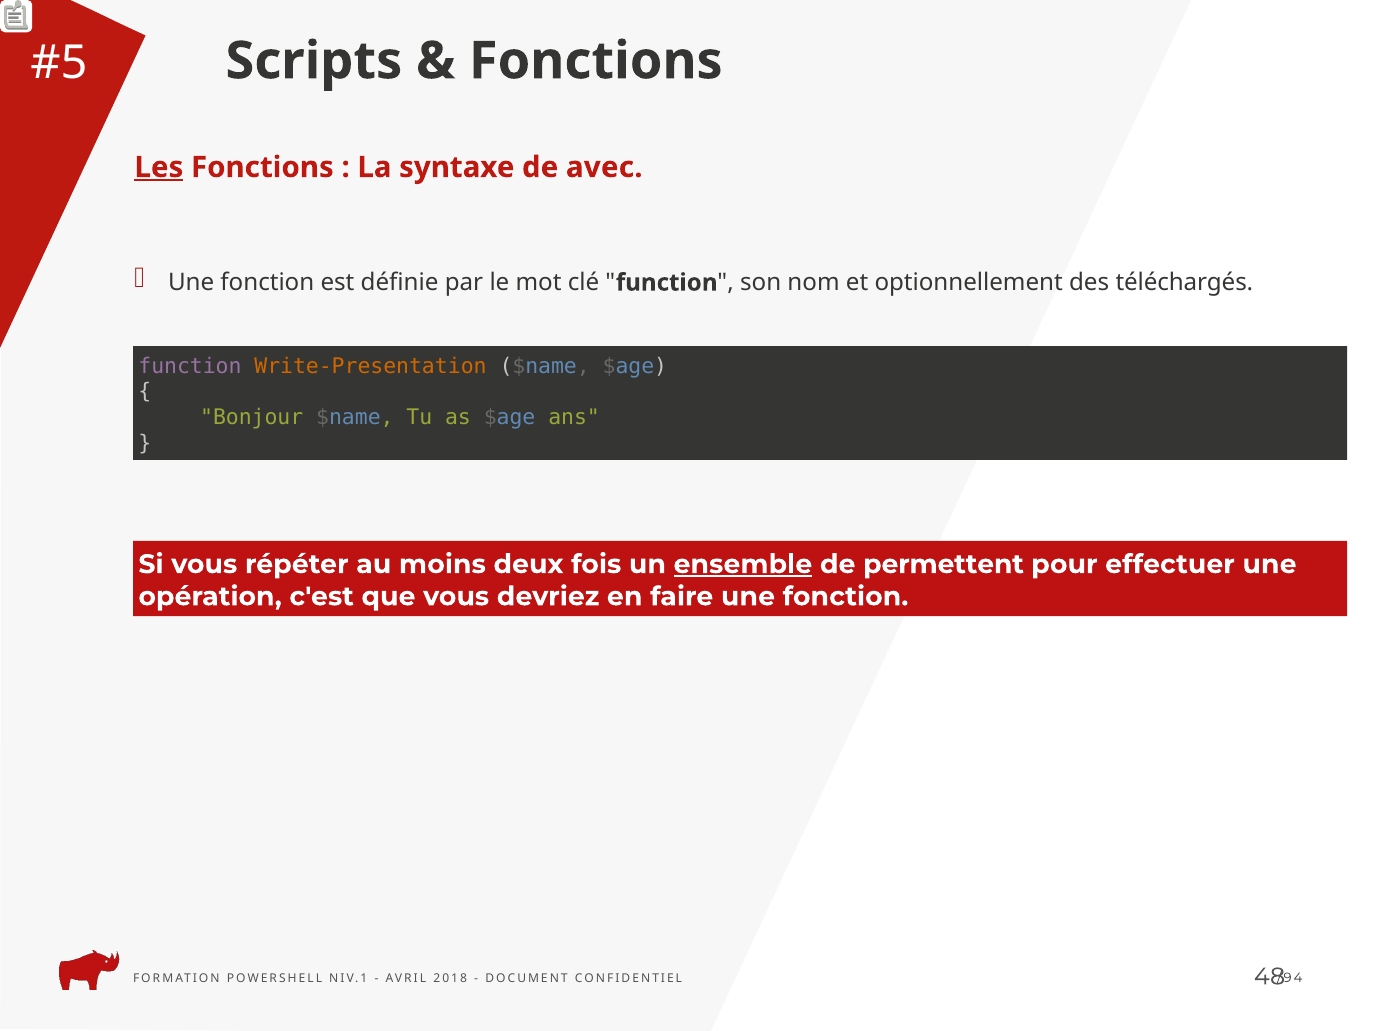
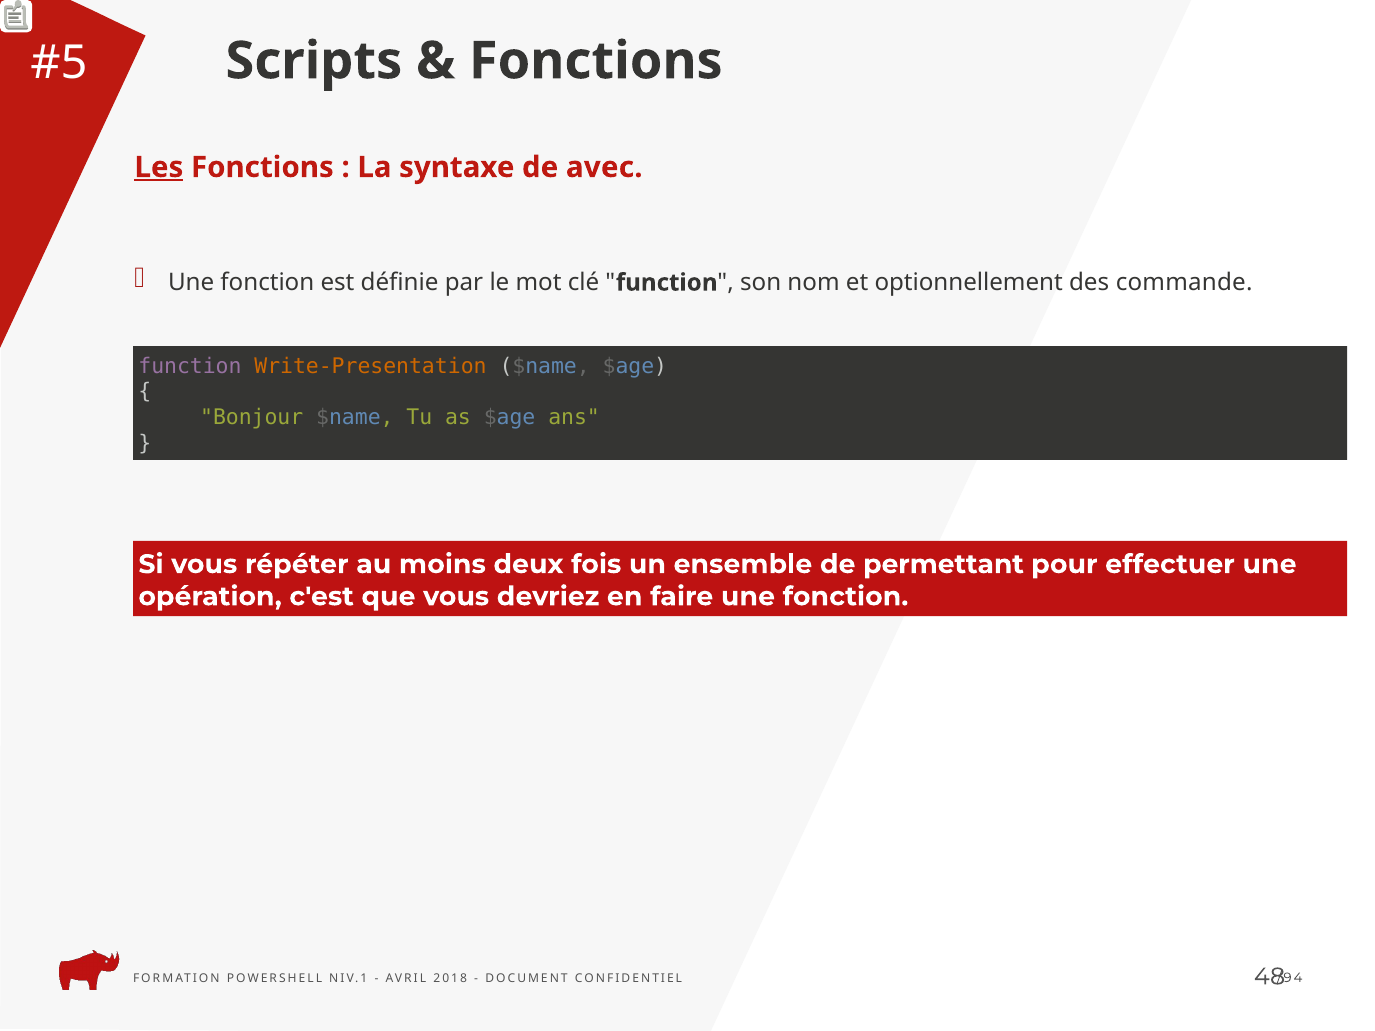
téléchargés: téléchargés -> commande (1184, 283)
ensemble underline: present -> none (743, 564)
permettent: permettent -> permettant (944, 564)
